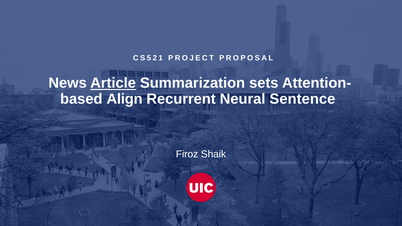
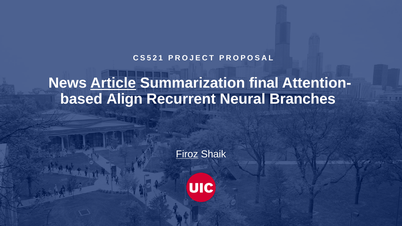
sets: sets -> final (264, 83)
Sentence: Sentence -> Branches (303, 99)
Firoz underline: none -> present (187, 154)
